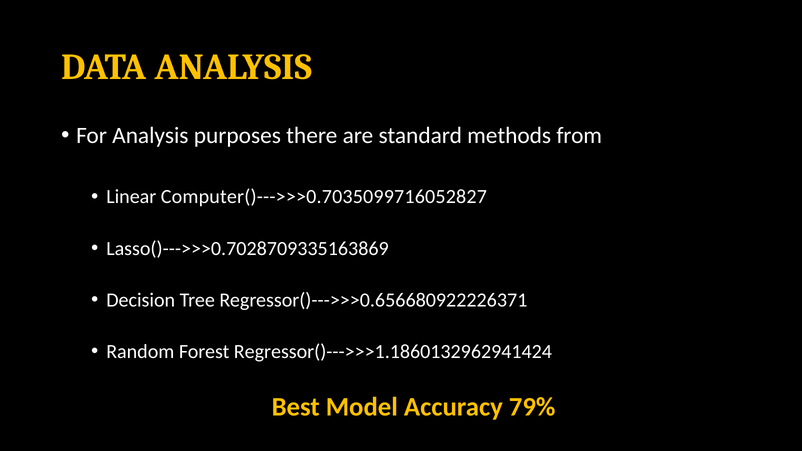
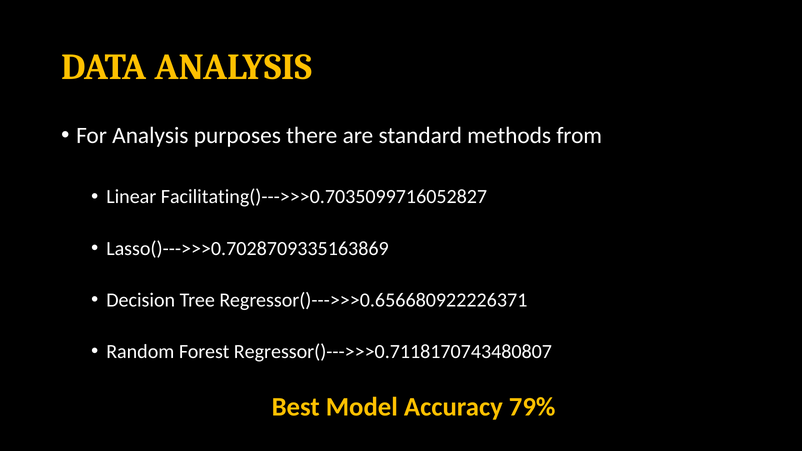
Computer()--->>>0.7035099716052827: Computer()--->>>0.7035099716052827 -> Facilitating()--->>>0.7035099716052827 (324, 197)
Regressor()--->>>1.1860132962941424: Regressor()--->>>1.1860132962941424 -> Regressor()--->>>0.7118170743480807 (393, 352)
